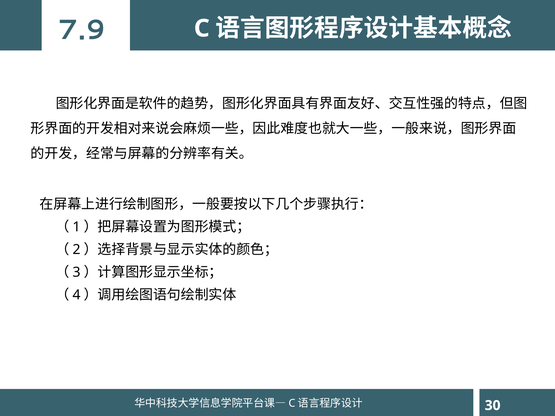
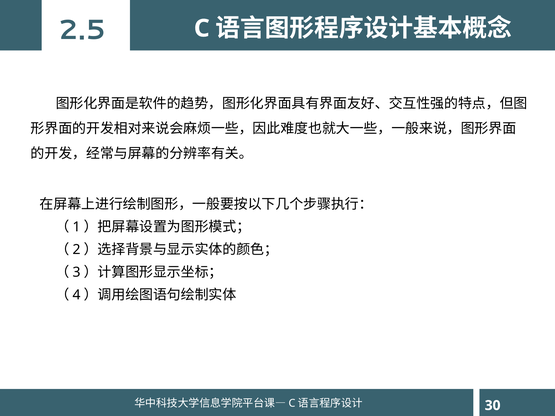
7.9: 7.9 -> 2.5 (82, 30)
